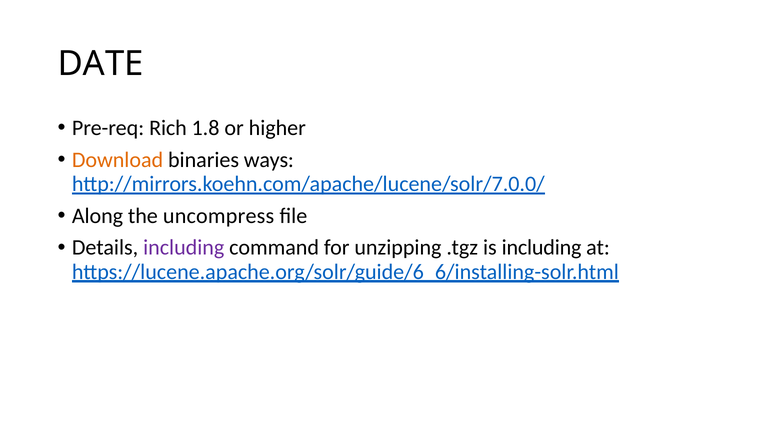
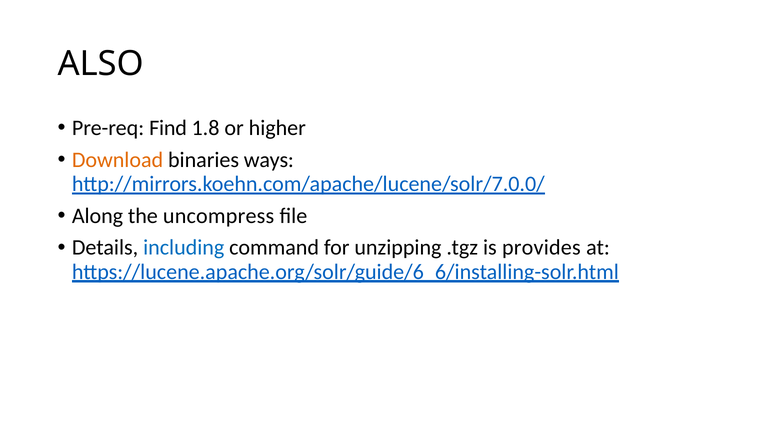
DATE: DATE -> ALSO (101, 64)
Rich: Rich -> Find (168, 128)
including colour: purple -> blue (184, 247)
is including: including -> provides (541, 247)
